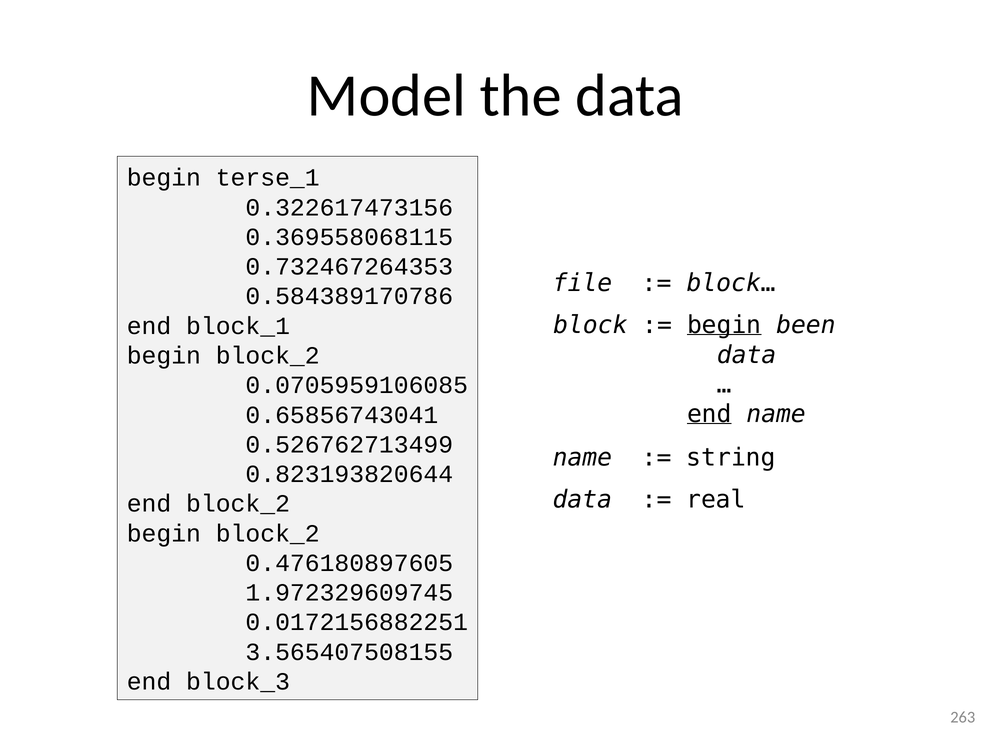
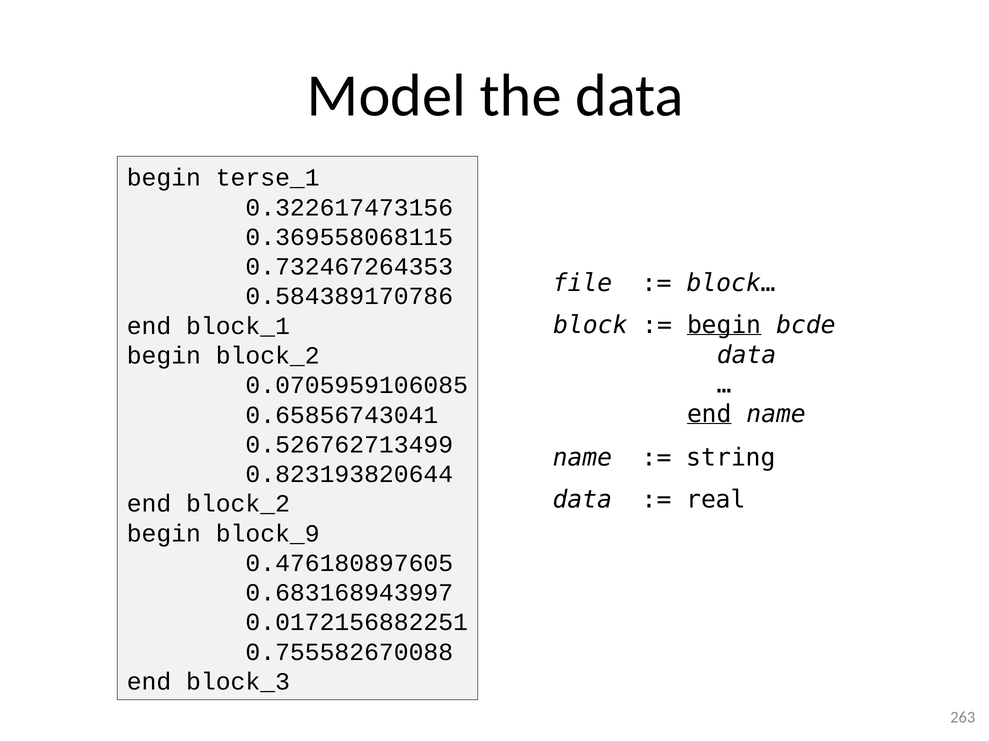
been: been -> bcde (806, 326)
block_2: block_2 -> block_9 (268, 534)
1.972329609745: 1.972329609745 -> 0.683168943997 (349, 593)
3.565407508155: 3.565407508155 -> 0.755582670088 (349, 653)
